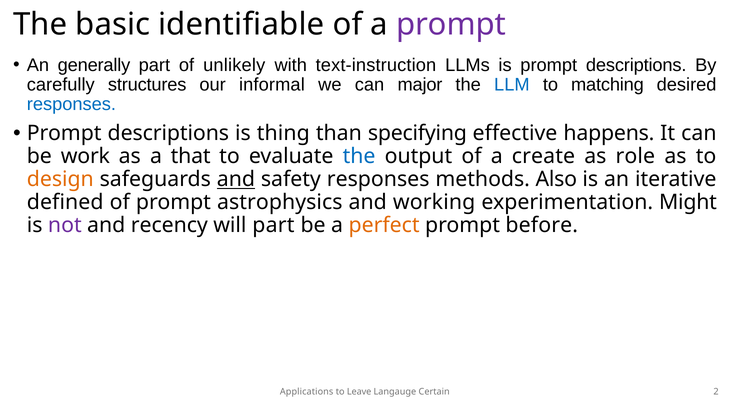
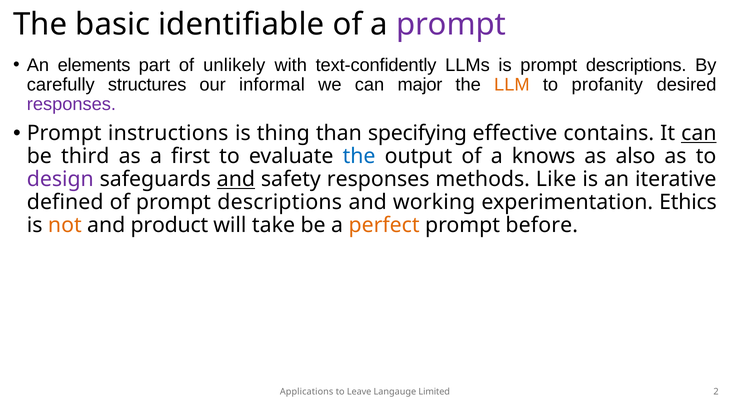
generally: generally -> elements (94, 65)
text-instruction: text-instruction -> text-confidently (376, 65)
LLM colour: blue -> orange (512, 85)
matching: matching -> profanity (607, 85)
responses colour: blue -> purple (71, 104)
descriptions: descriptions -> instructions (168, 133)
happens: happens -> contains (609, 133)
can underline: none -> present (699, 133)
work: work -> third (85, 156)
that: that -> first (191, 156)
create: create -> knows (544, 156)
role: role -> also (636, 156)
design colour: orange -> purple (60, 179)
Also: Also -> Like (556, 179)
of prompt astrophysics: astrophysics -> descriptions (280, 202)
Might: Might -> Ethics (688, 202)
not colour: purple -> orange (65, 225)
recency: recency -> product (169, 225)
will part: part -> take (273, 225)
Certain: Certain -> Limited (434, 391)
